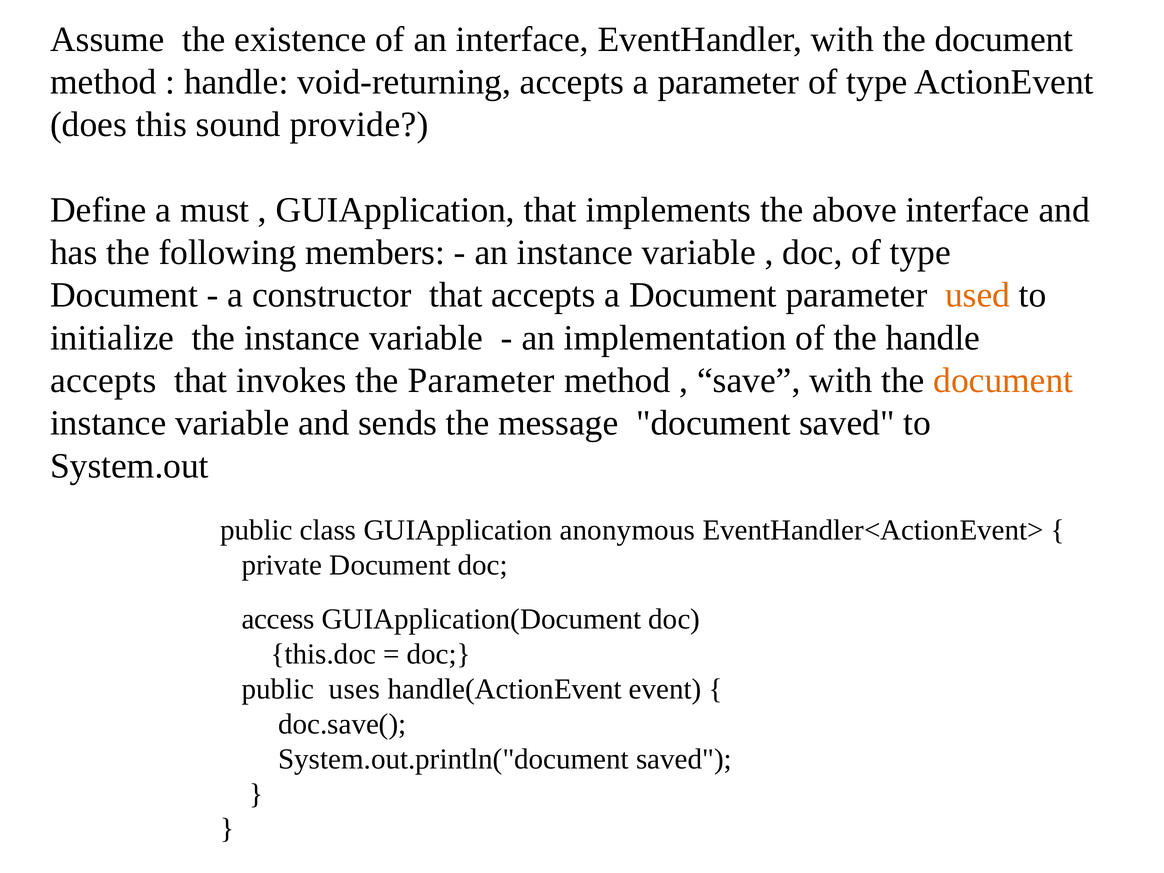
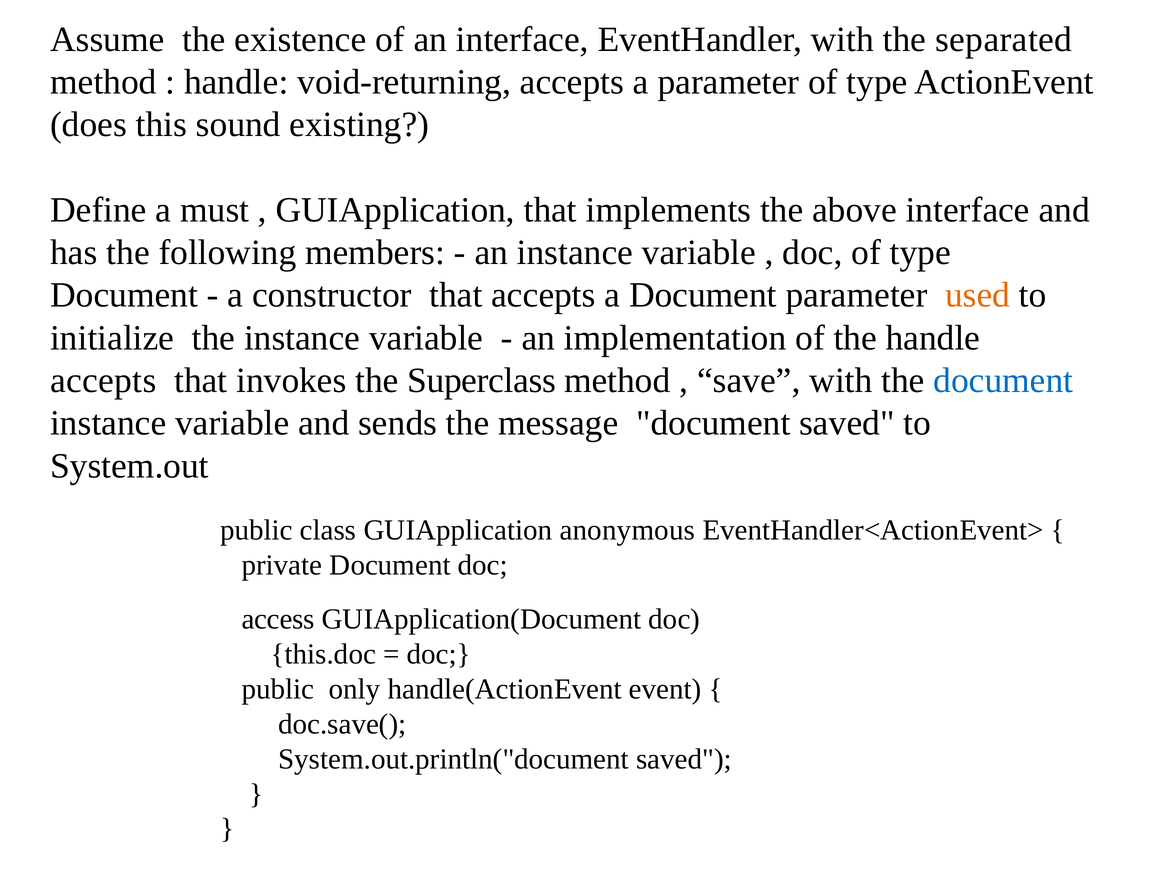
EventHandler with the document: document -> separated (1004, 39)
provide: provide -> existing (359, 125)
the Parameter: Parameter -> Superclass (482, 381)
document colour: orange -> blue (1003, 381)
uses: uses -> only (355, 689)
